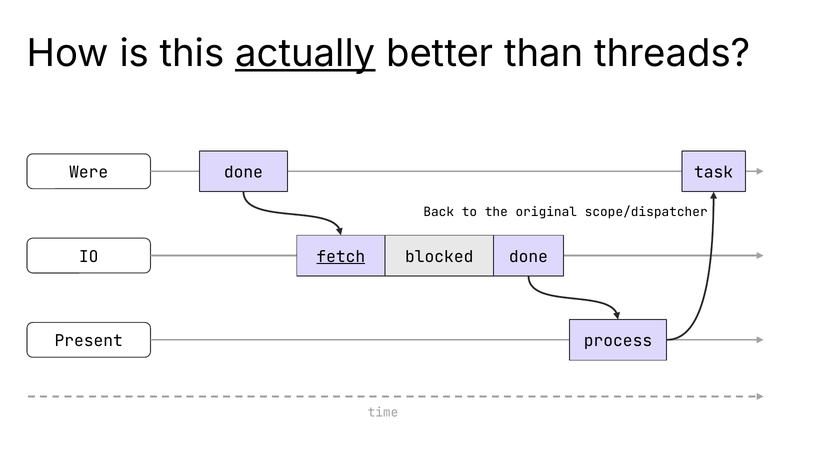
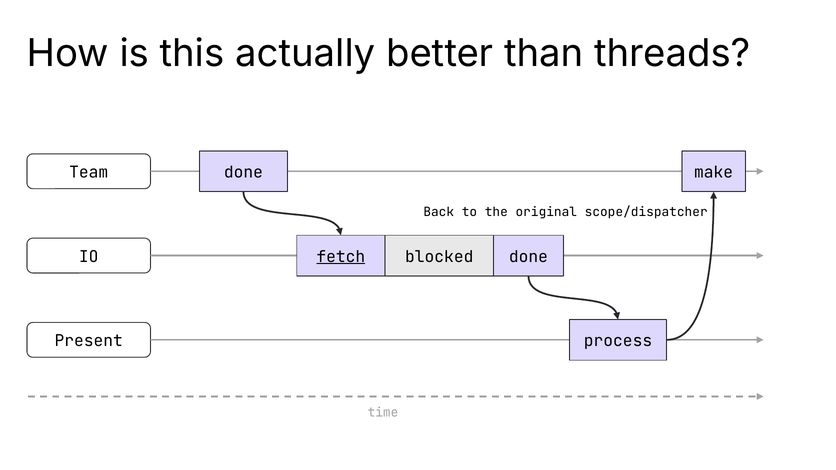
actually underline: present -> none (305, 54)
Were: Were -> Team (89, 172)
task: task -> make (714, 173)
